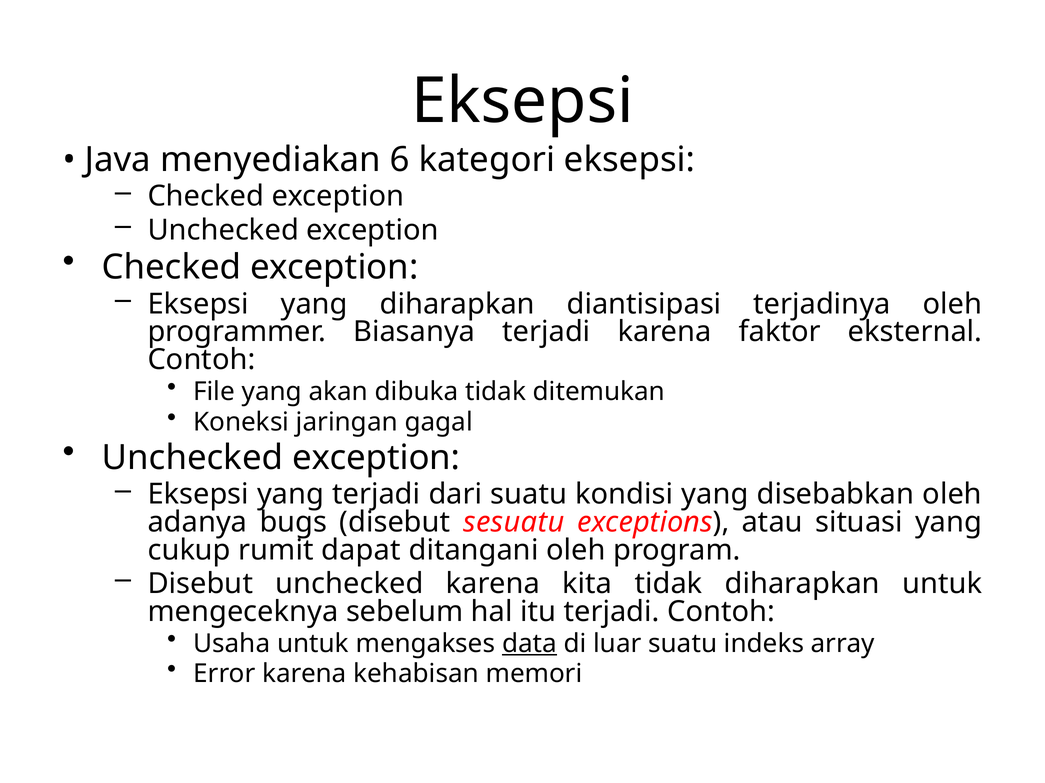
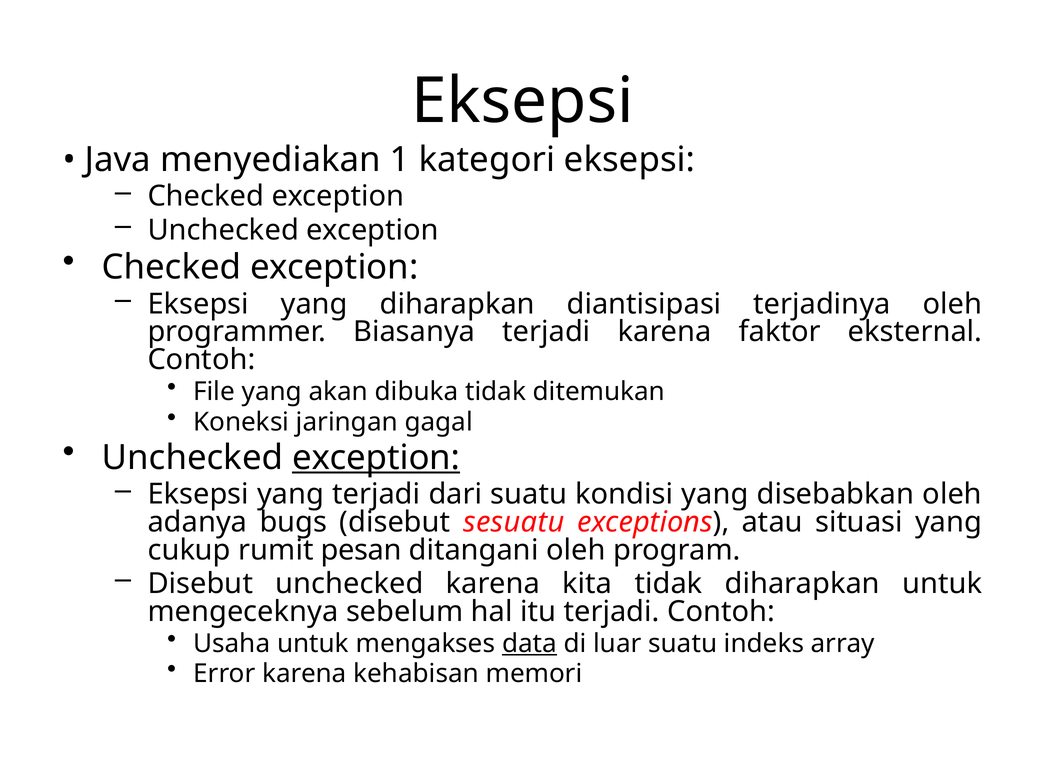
6: 6 -> 1 (400, 160)
exception underline: none -> present (376, 458)
dapat: dapat -> pesan (361, 551)
